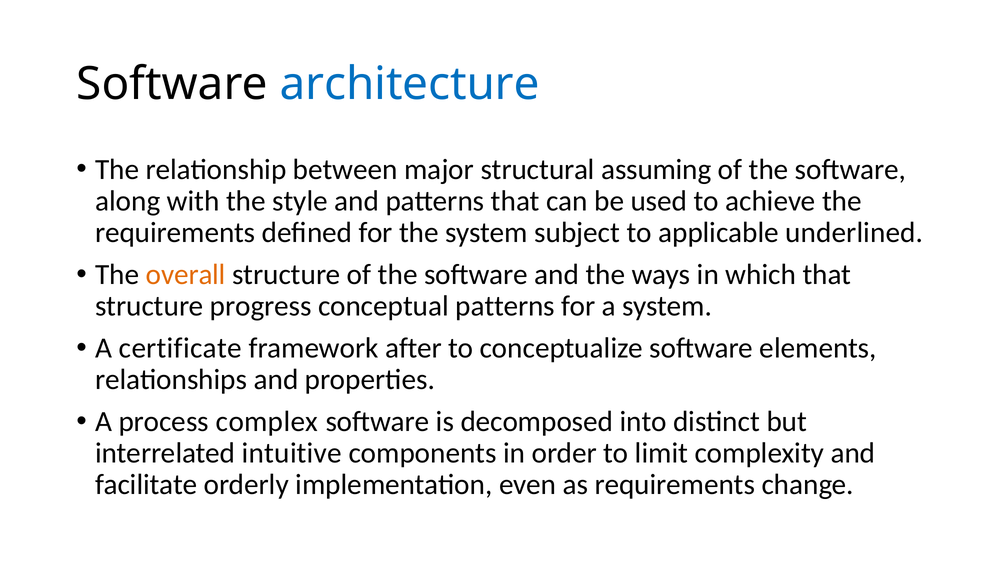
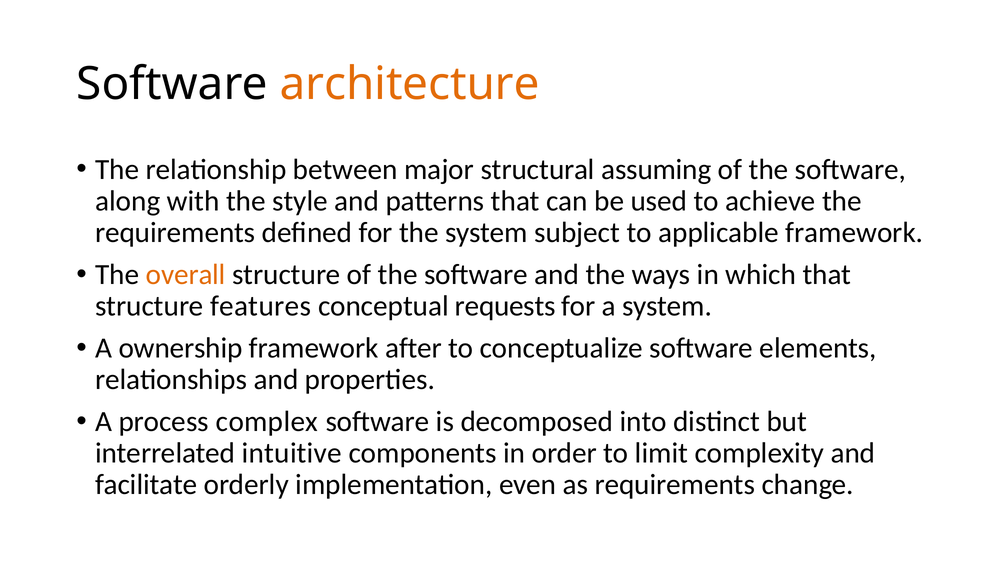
architecture colour: blue -> orange (410, 84)
applicable underlined: underlined -> framework (854, 233)
progress: progress -> features (261, 306)
conceptual patterns: patterns -> requests (505, 306)
certificate: certificate -> ownership (181, 348)
